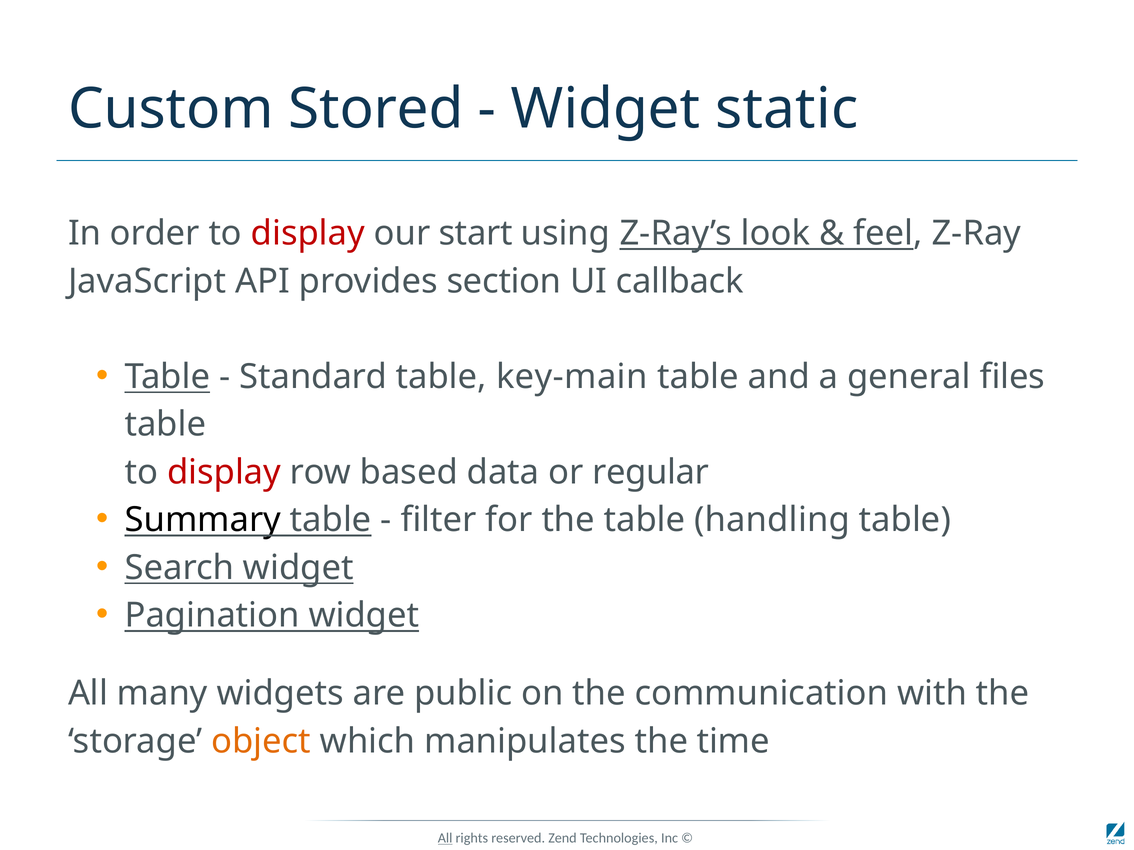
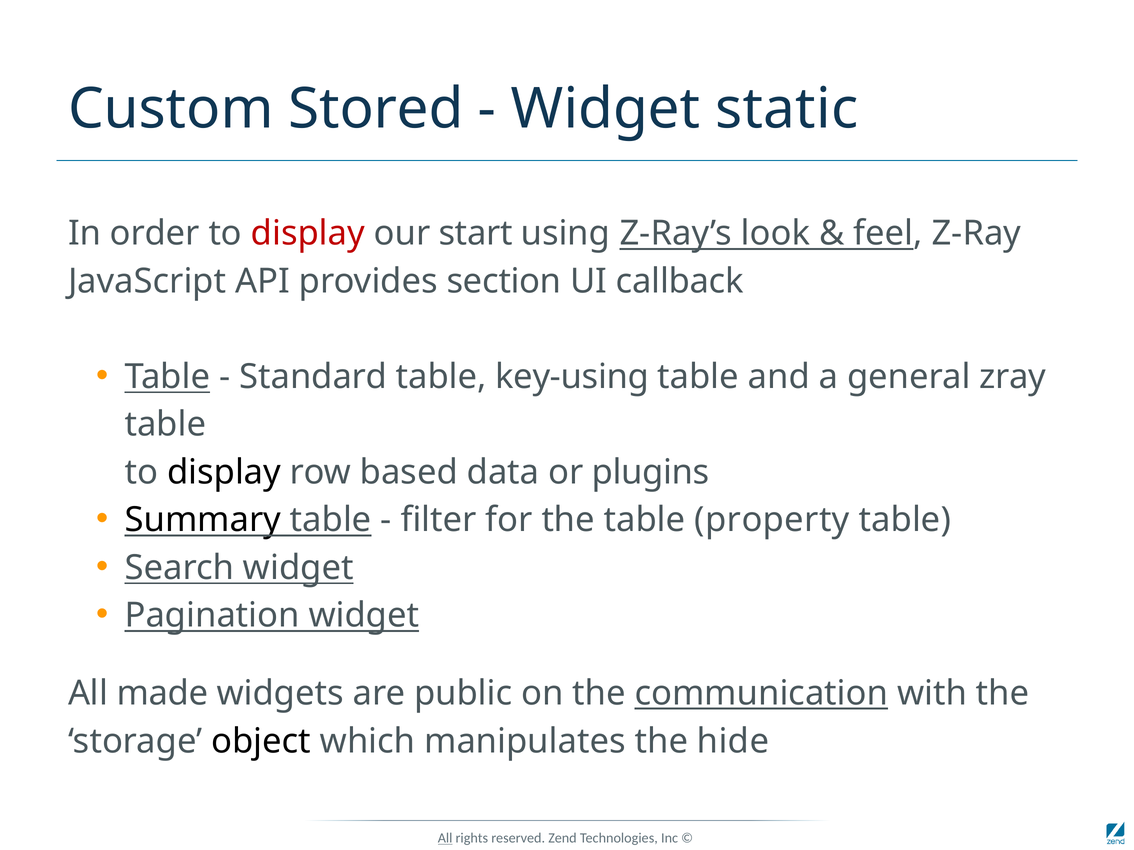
key-main: key-main -> key-using (572, 377)
files: files -> zray (1012, 377)
display colour: red -> black (224, 472)
regular: regular -> plugins (651, 472)
handling: handling -> property (772, 520)
many: many -> made (162, 694)
communication underline: none -> present (761, 694)
object colour: orange -> black (261, 742)
time: time -> hide (733, 742)
